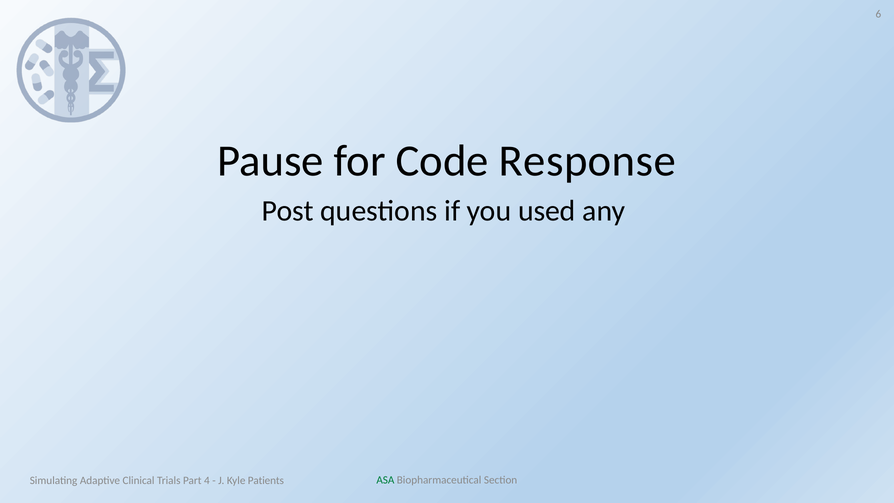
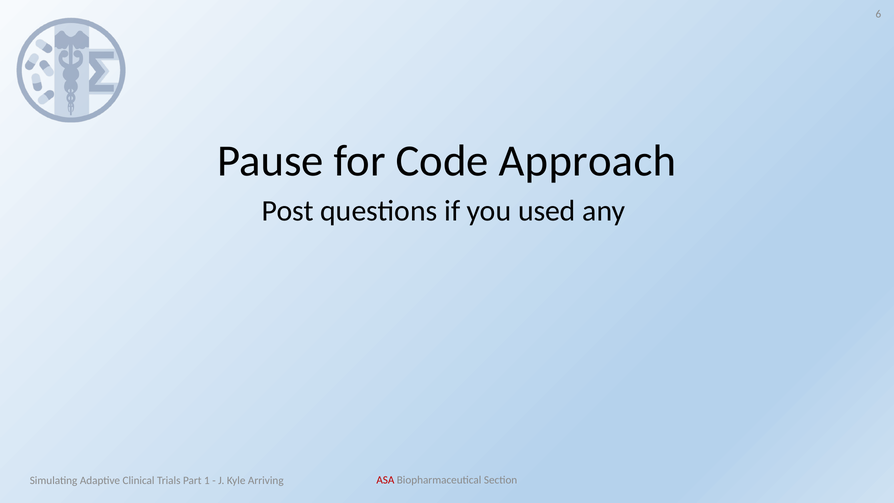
Response: Response -> Approach (587, 161)
ASA colour: green -> red (385, 480)
4: 4 -> 1 (207, 480)
Patients: Patients -> Arriving (266, 480)
